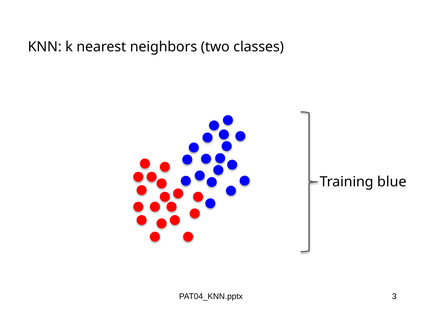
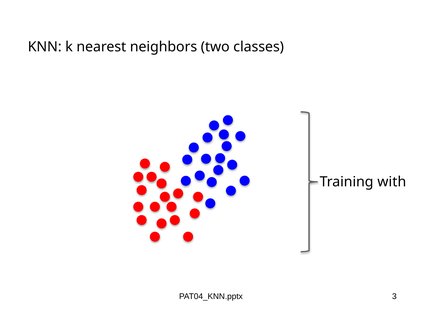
blue: blue -> with (392, 182)
